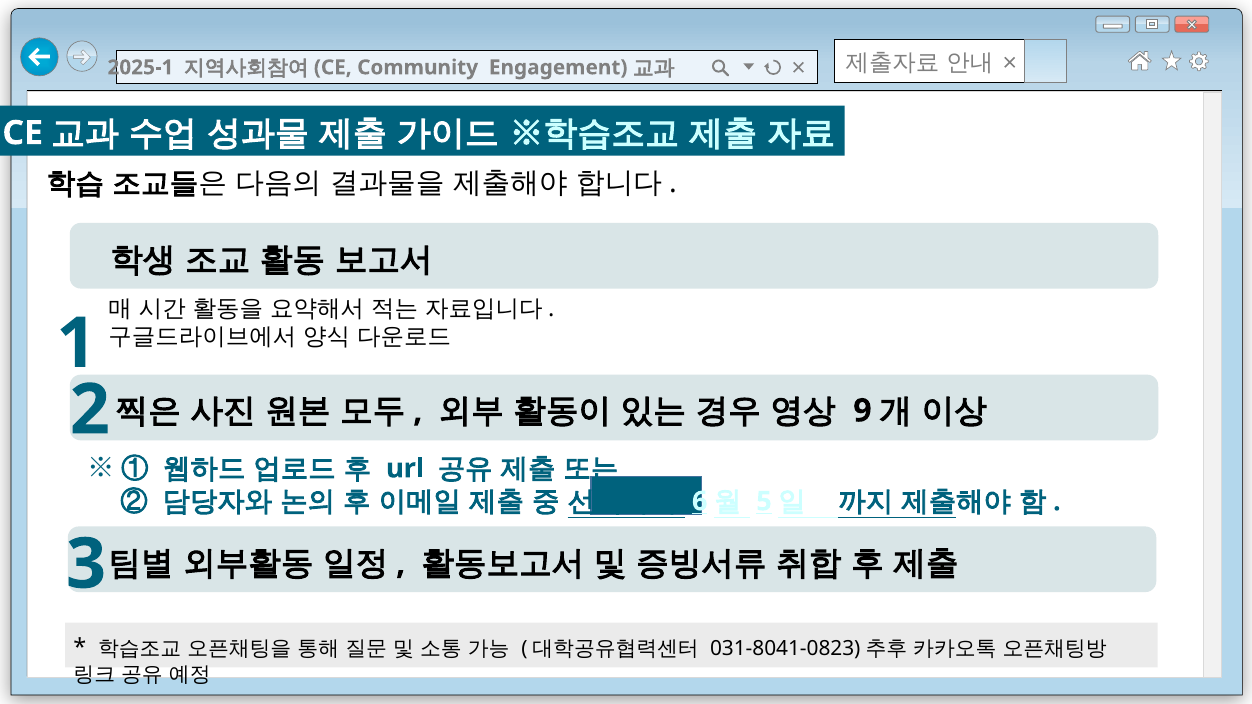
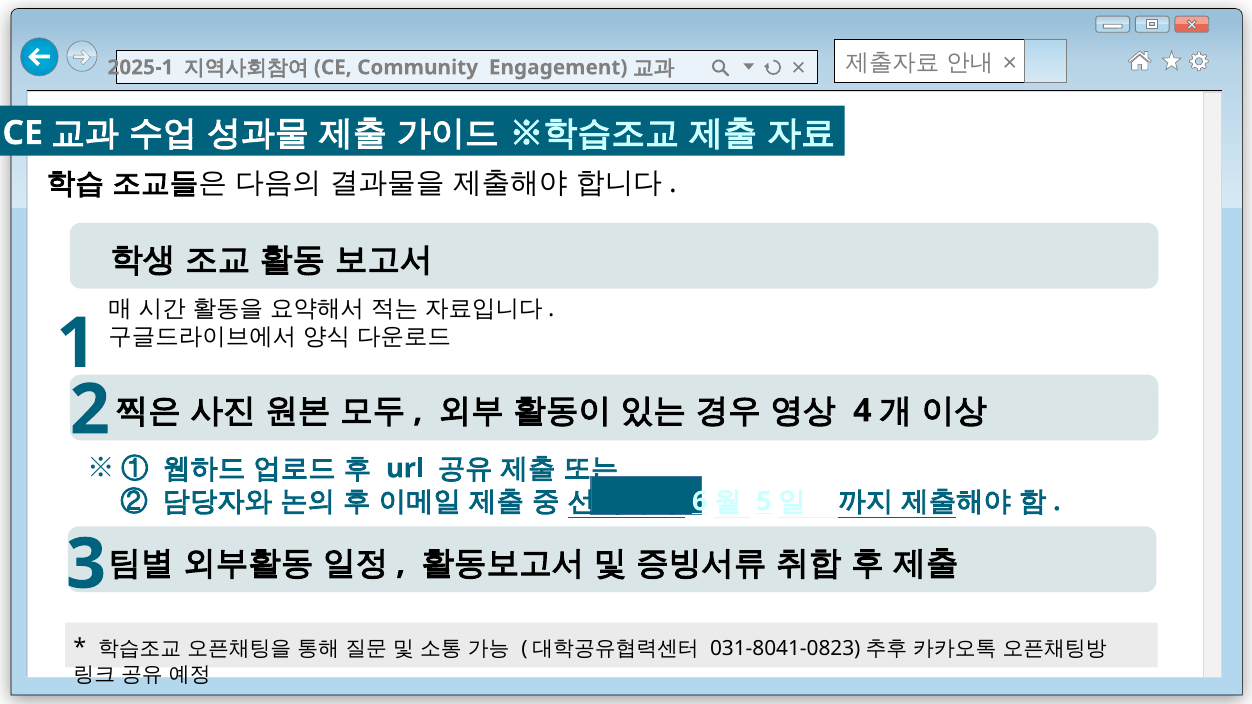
9: 9 -> 4 (862, 411)
